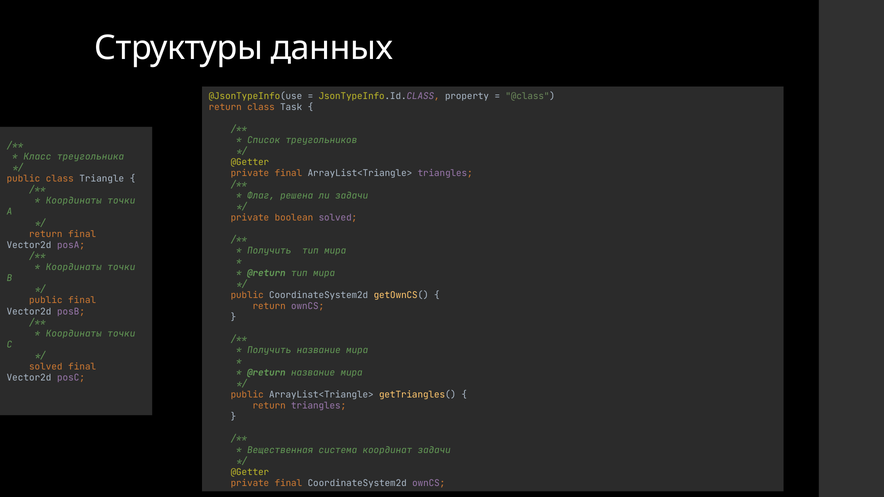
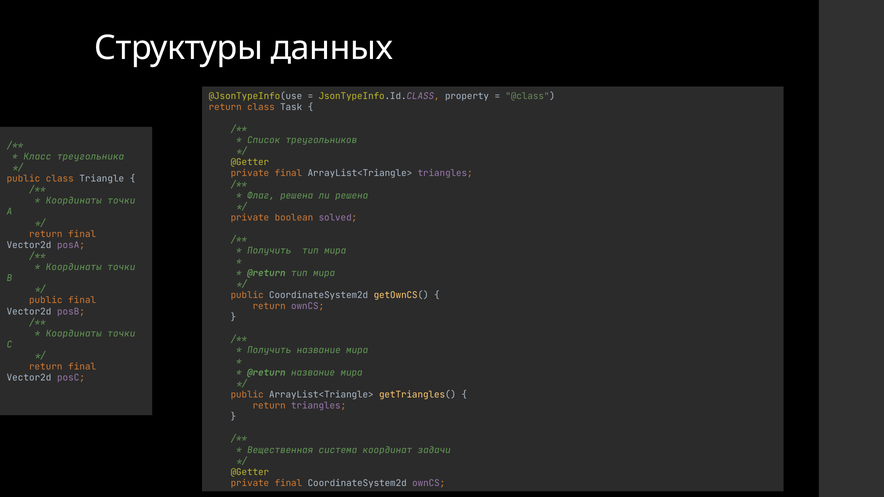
ли задачи: задачи -> решена (352, 196)
solved: solved -> return (46, 367)
